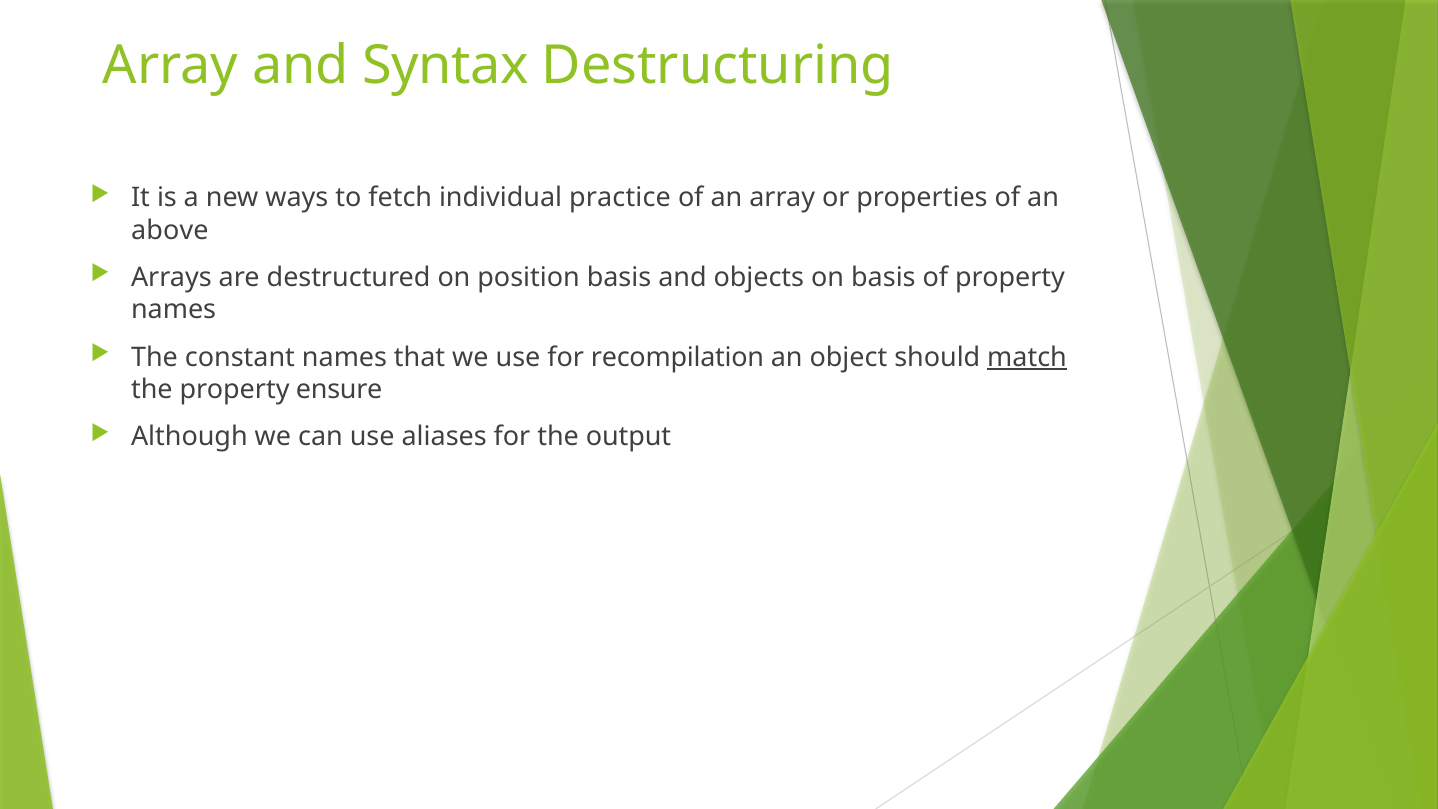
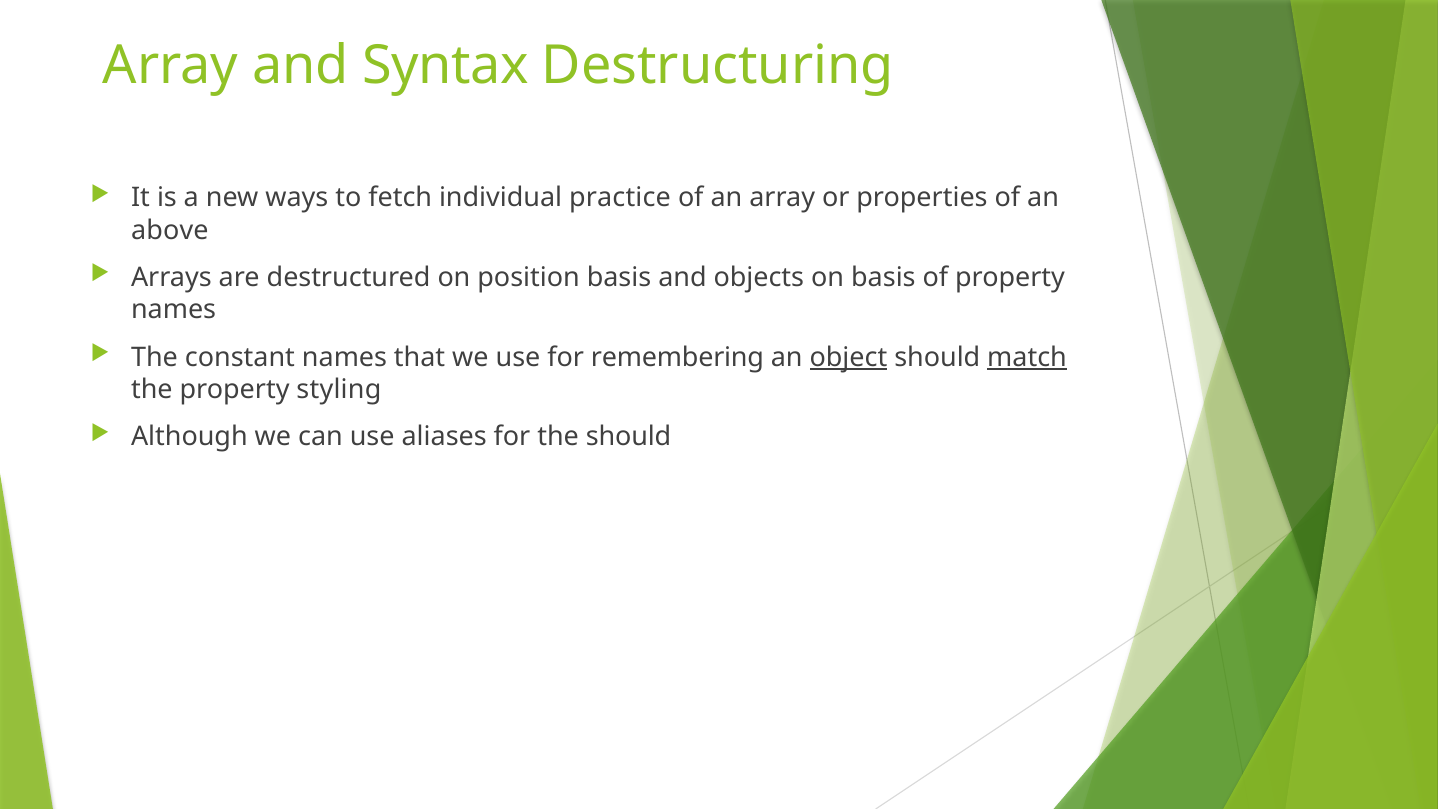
recompilation: recompilation -> remembering (677, 357)
object underline: none -> present (848, 357)
ensure: ensure -> styling (339, 390)
the output: output -> should (629, 437)
